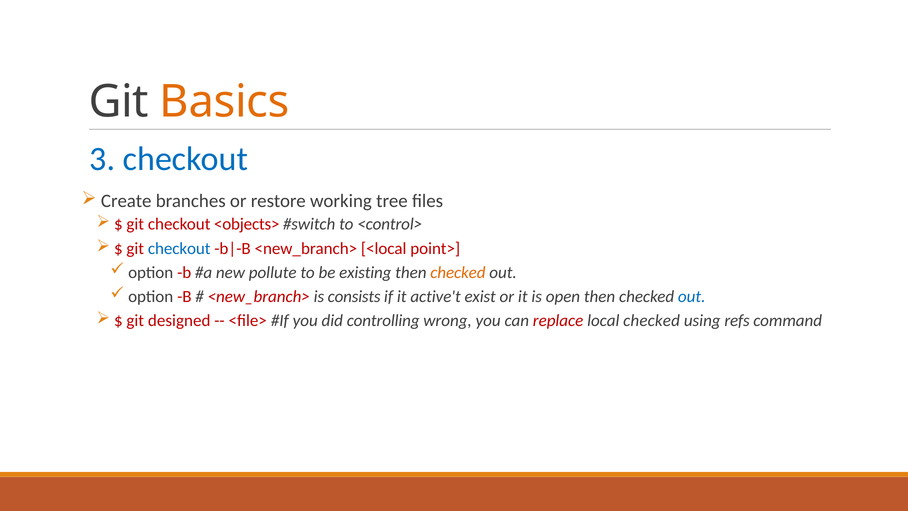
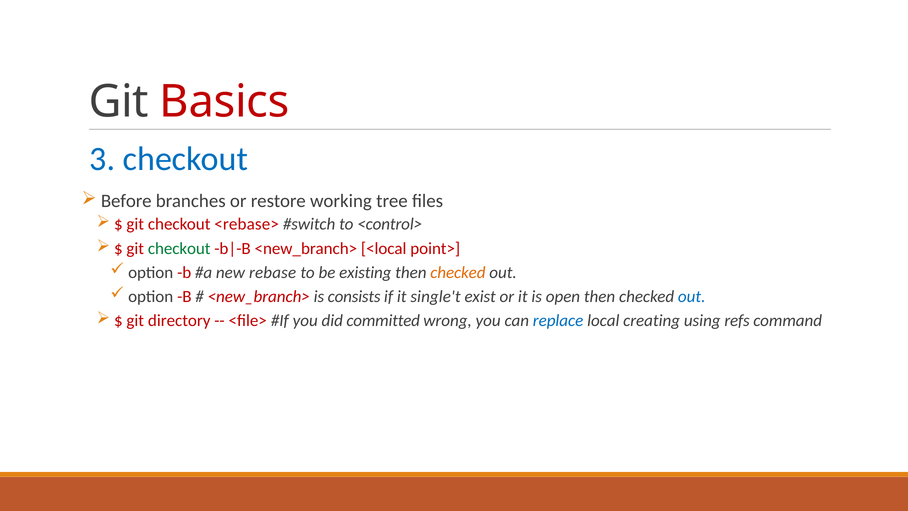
Basics colour: orange -> red (224, 102)
Create: Create -> Before (126, 201)
<objects>: <objects> -> <rebase> (247, 224)
checkout colour: blue -> green (179, 248)
pollute: pollute -> rebase (273, 272)
active't: active't -> single't (436, 296)
designed: designed -> directory (179, 321)
controlling: controlling -> committed (383, 321)
replace colour: red -> blue (558, 321)
local checked: checked -> creating (652, 321)
